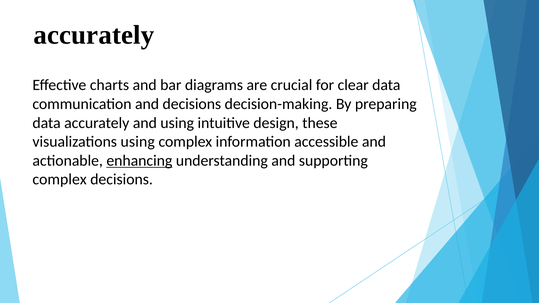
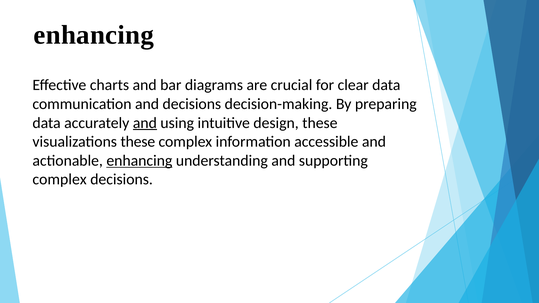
accurately: accurately -> enhancing (94, 35)
and underline: none -> present (145, 123)
visualizations using: using -> these (138, 142)
